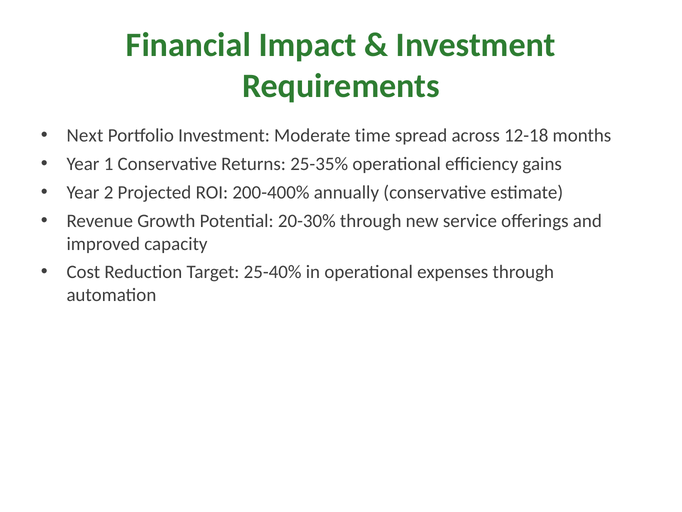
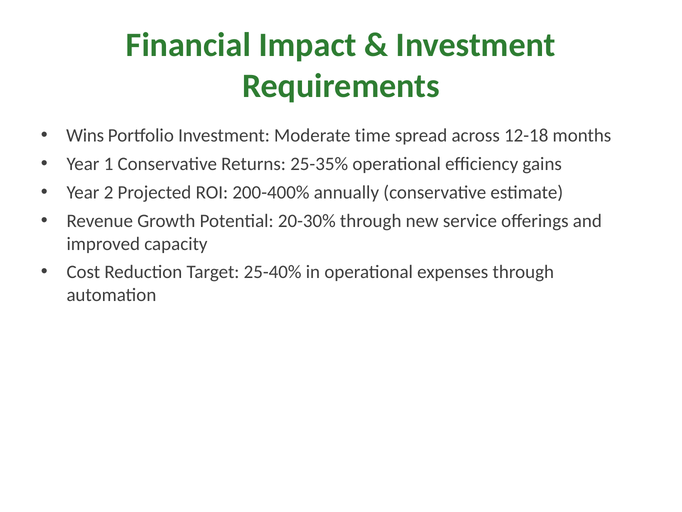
Next: Next -> Wins (85, 135)
